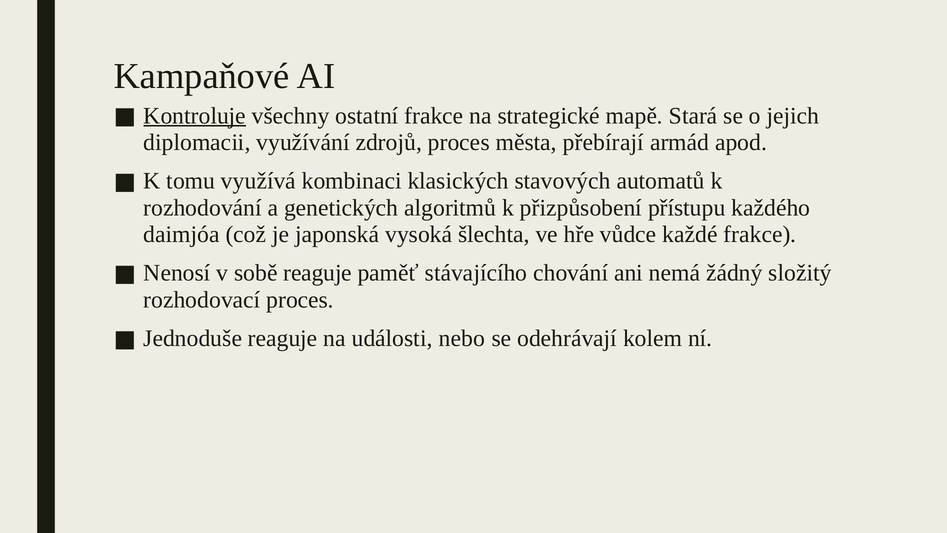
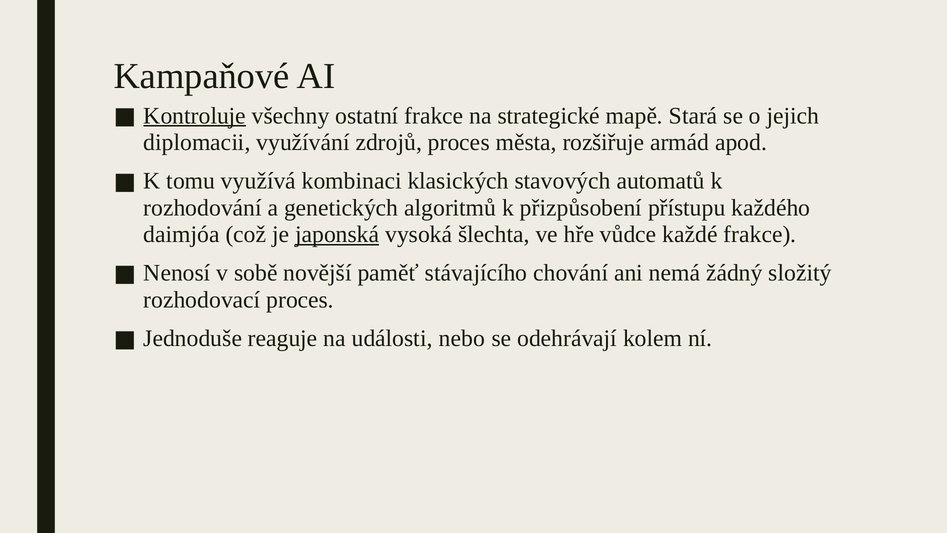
přebírají: přebírají -> rozšiřuje (603, 142)
japonská underline: none -> present (337, 234)
sobě reaguje: reaguje -> novější (318, 273)
